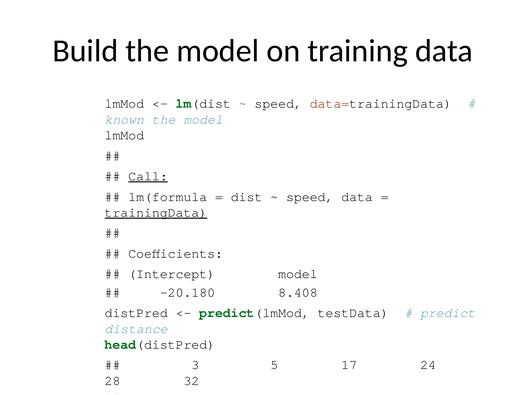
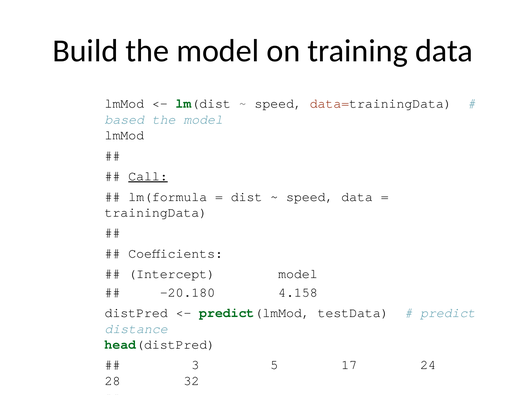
known: known -> based (124, 119)
trainingData underline: present -> none (156, 212)
8.408: 8.408 -> 4.158 (298, 292)
